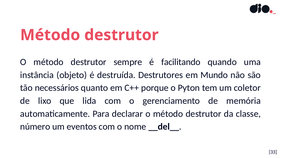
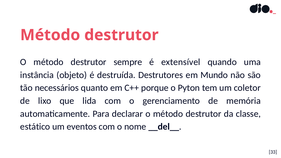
facilitando: facilitando -> extensível (181, 62)
número: número -> estático (35, 127)
